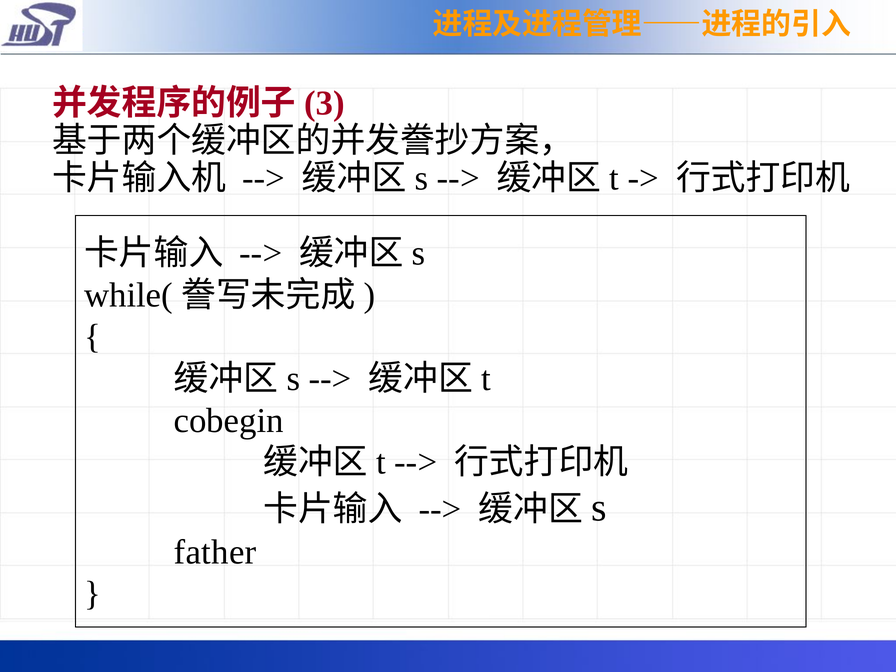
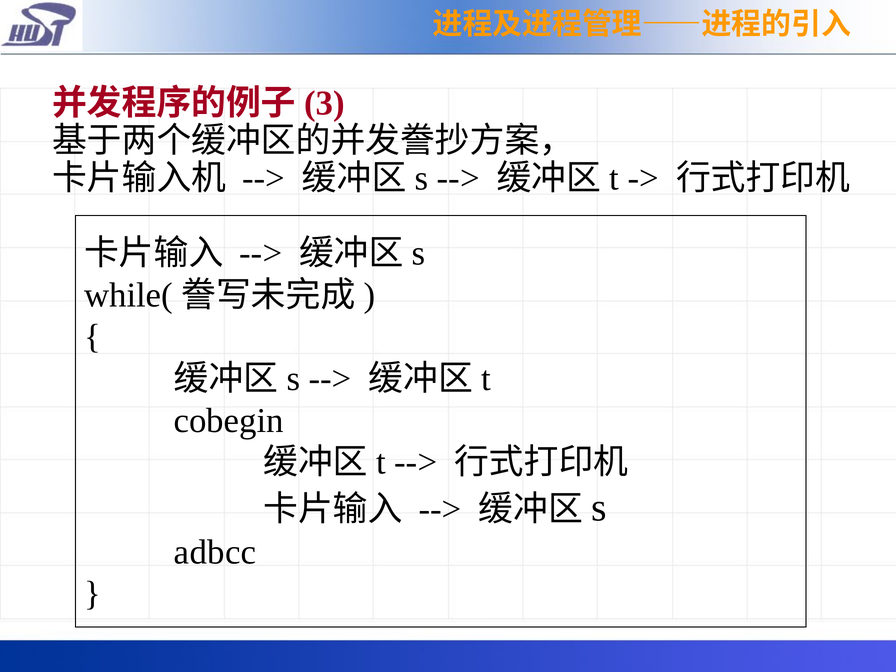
father: father -> adbcc (215, 552)
